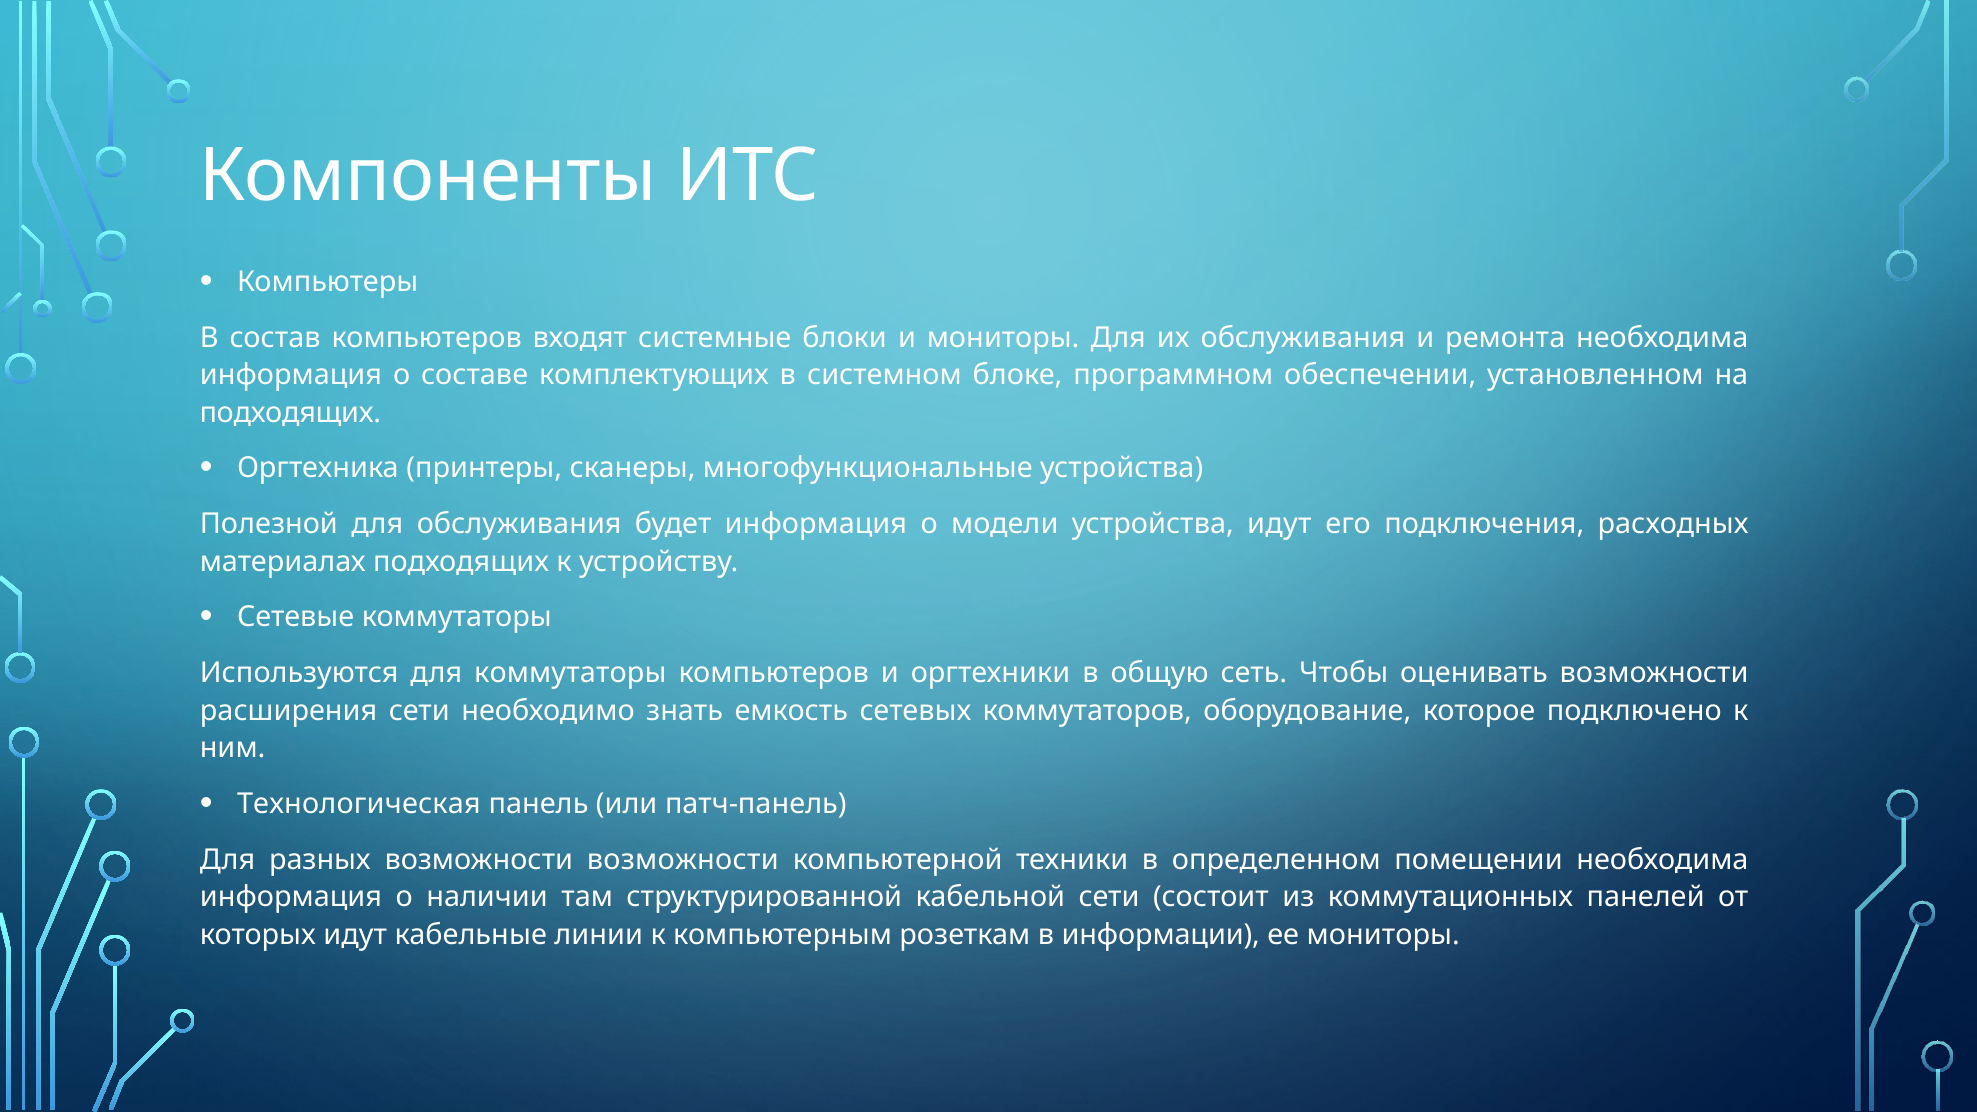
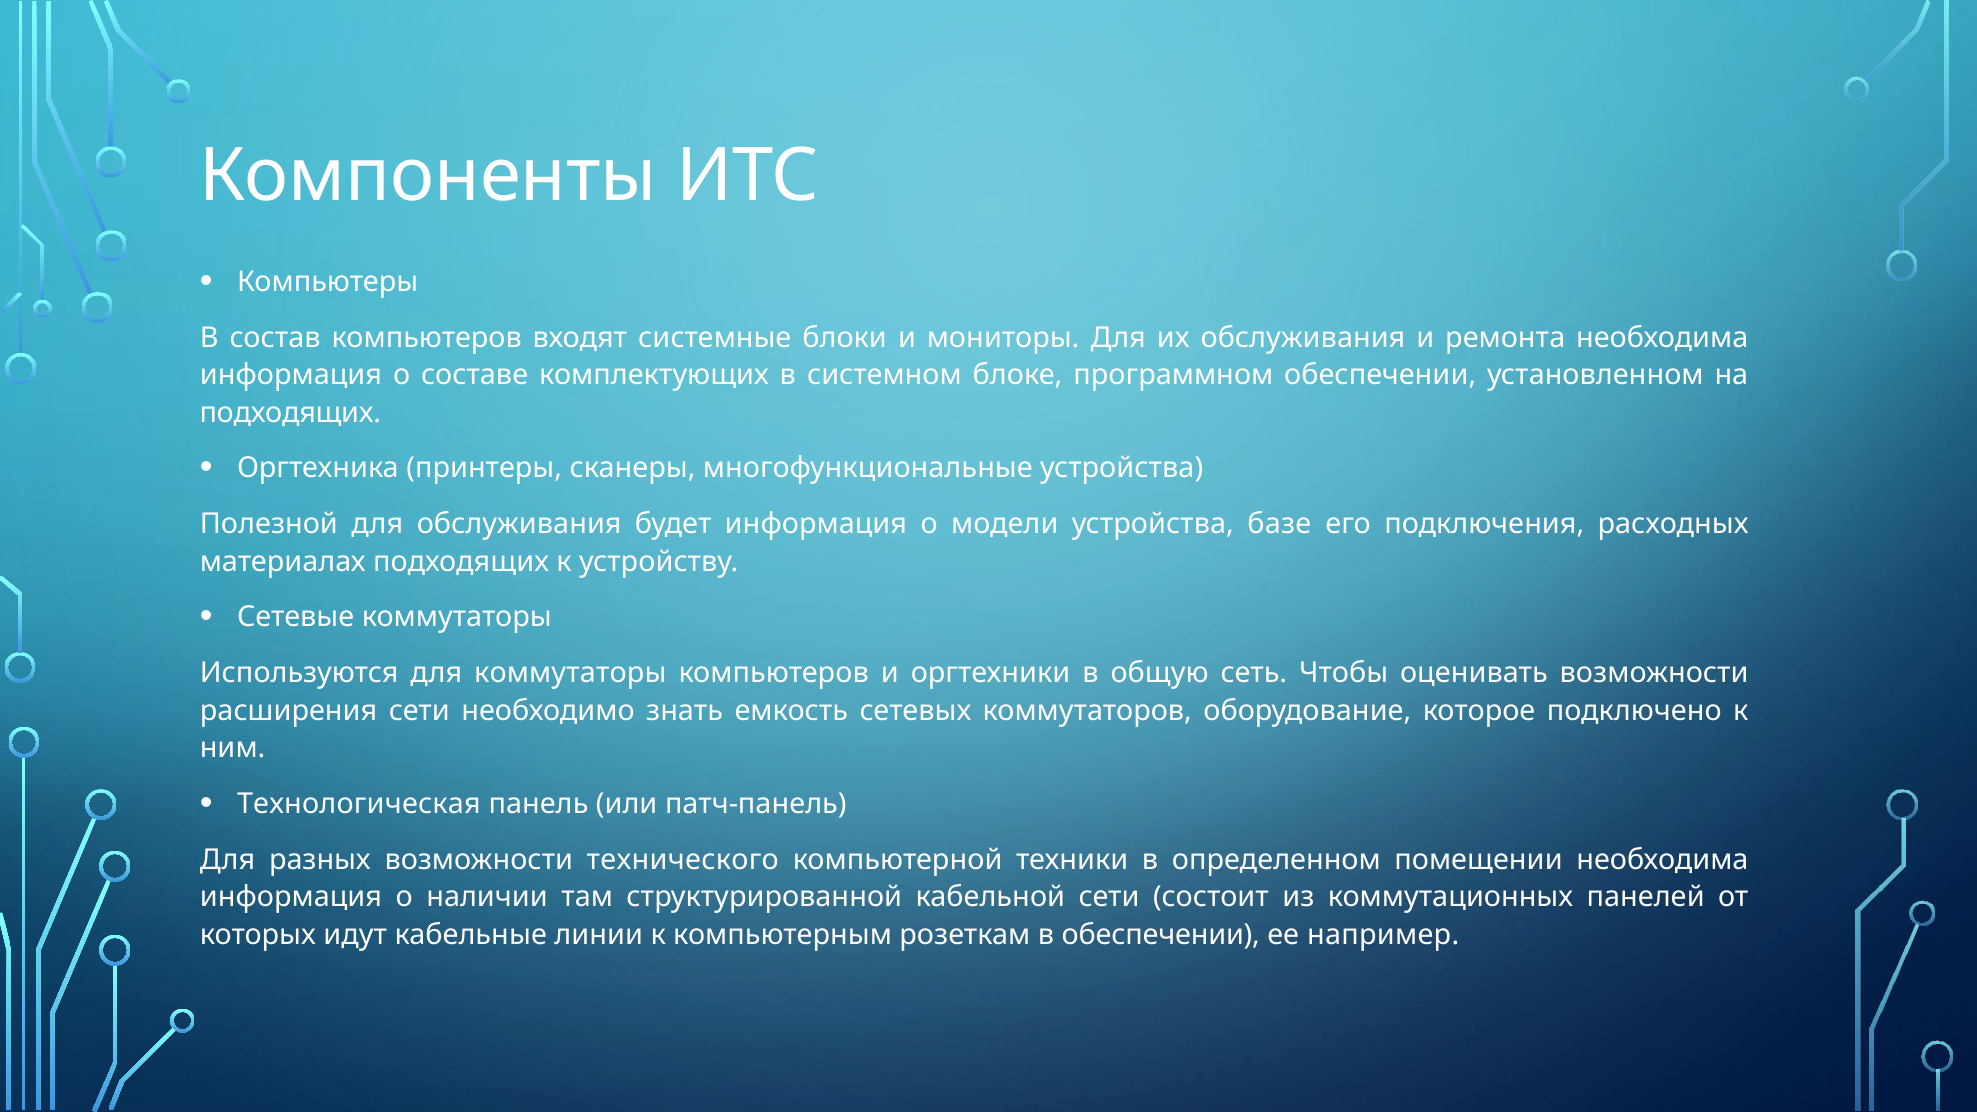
устройства идут: идут -> базе (1279, 524)
возможности возможности: возможности -> технического (683, 860)
в информации: информации -> обеспечении (1161, 935)
ее мониторы: мониторы -> например (1383, 935)
